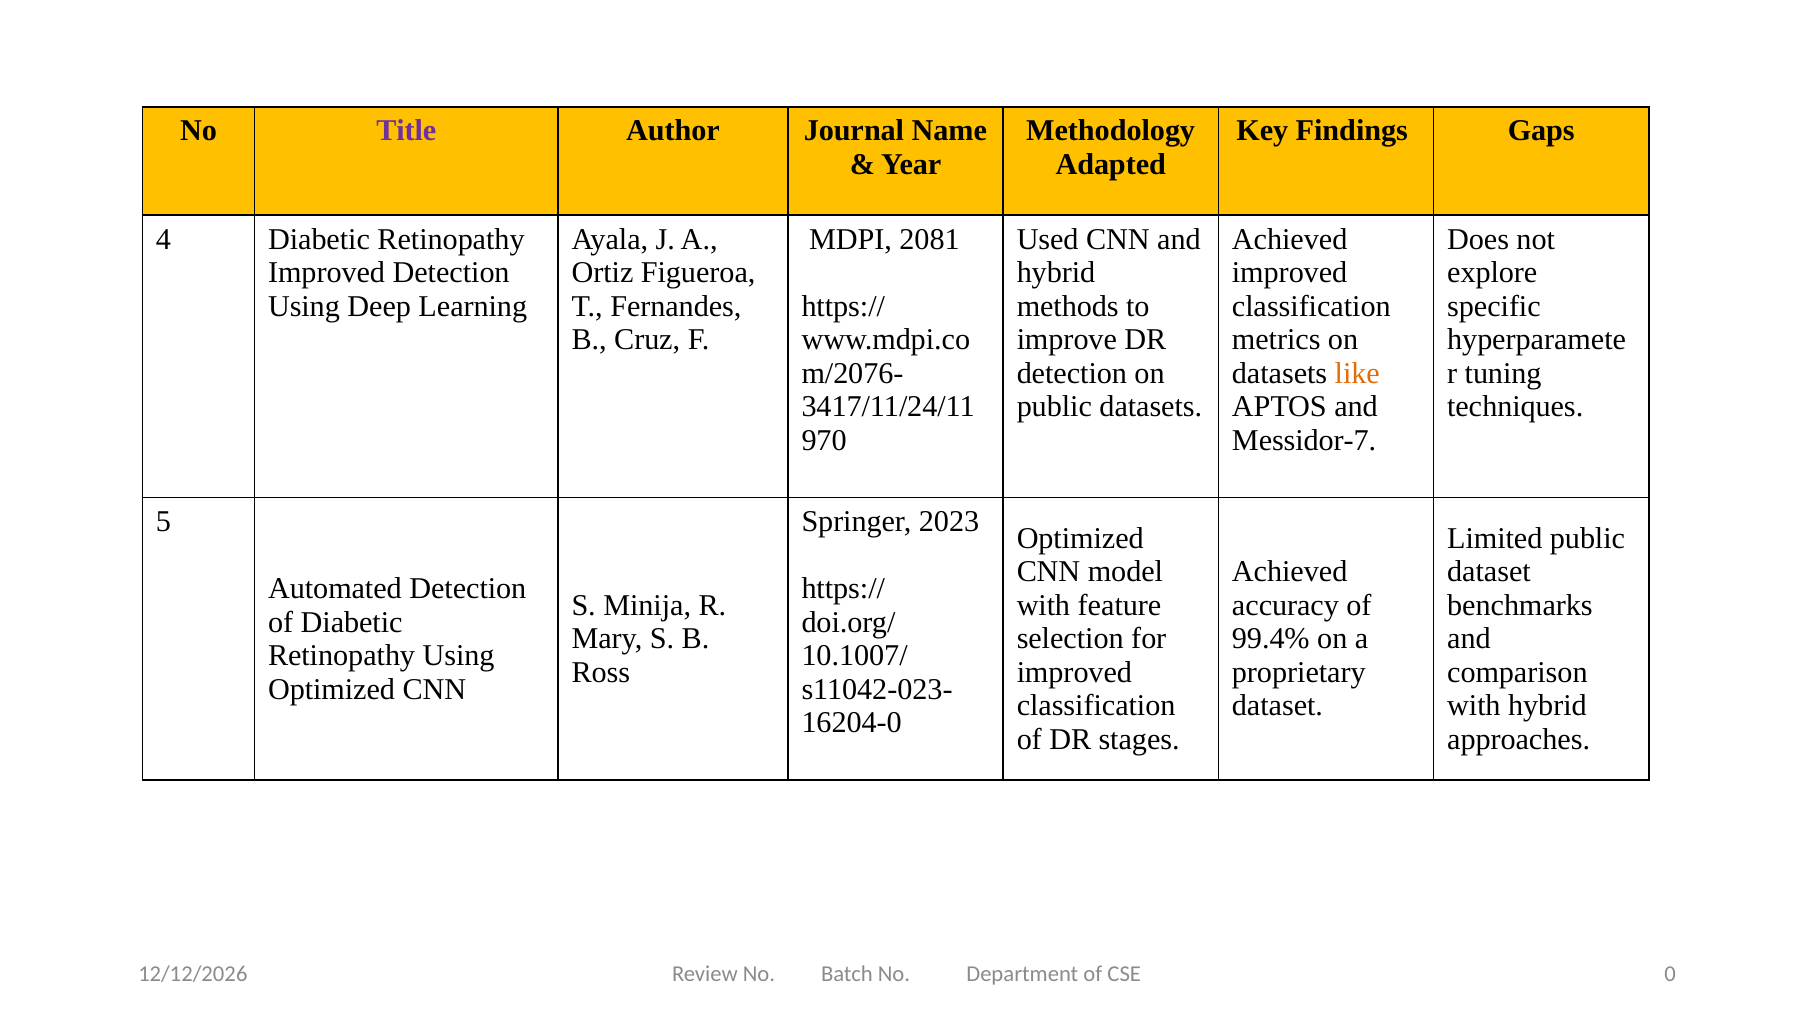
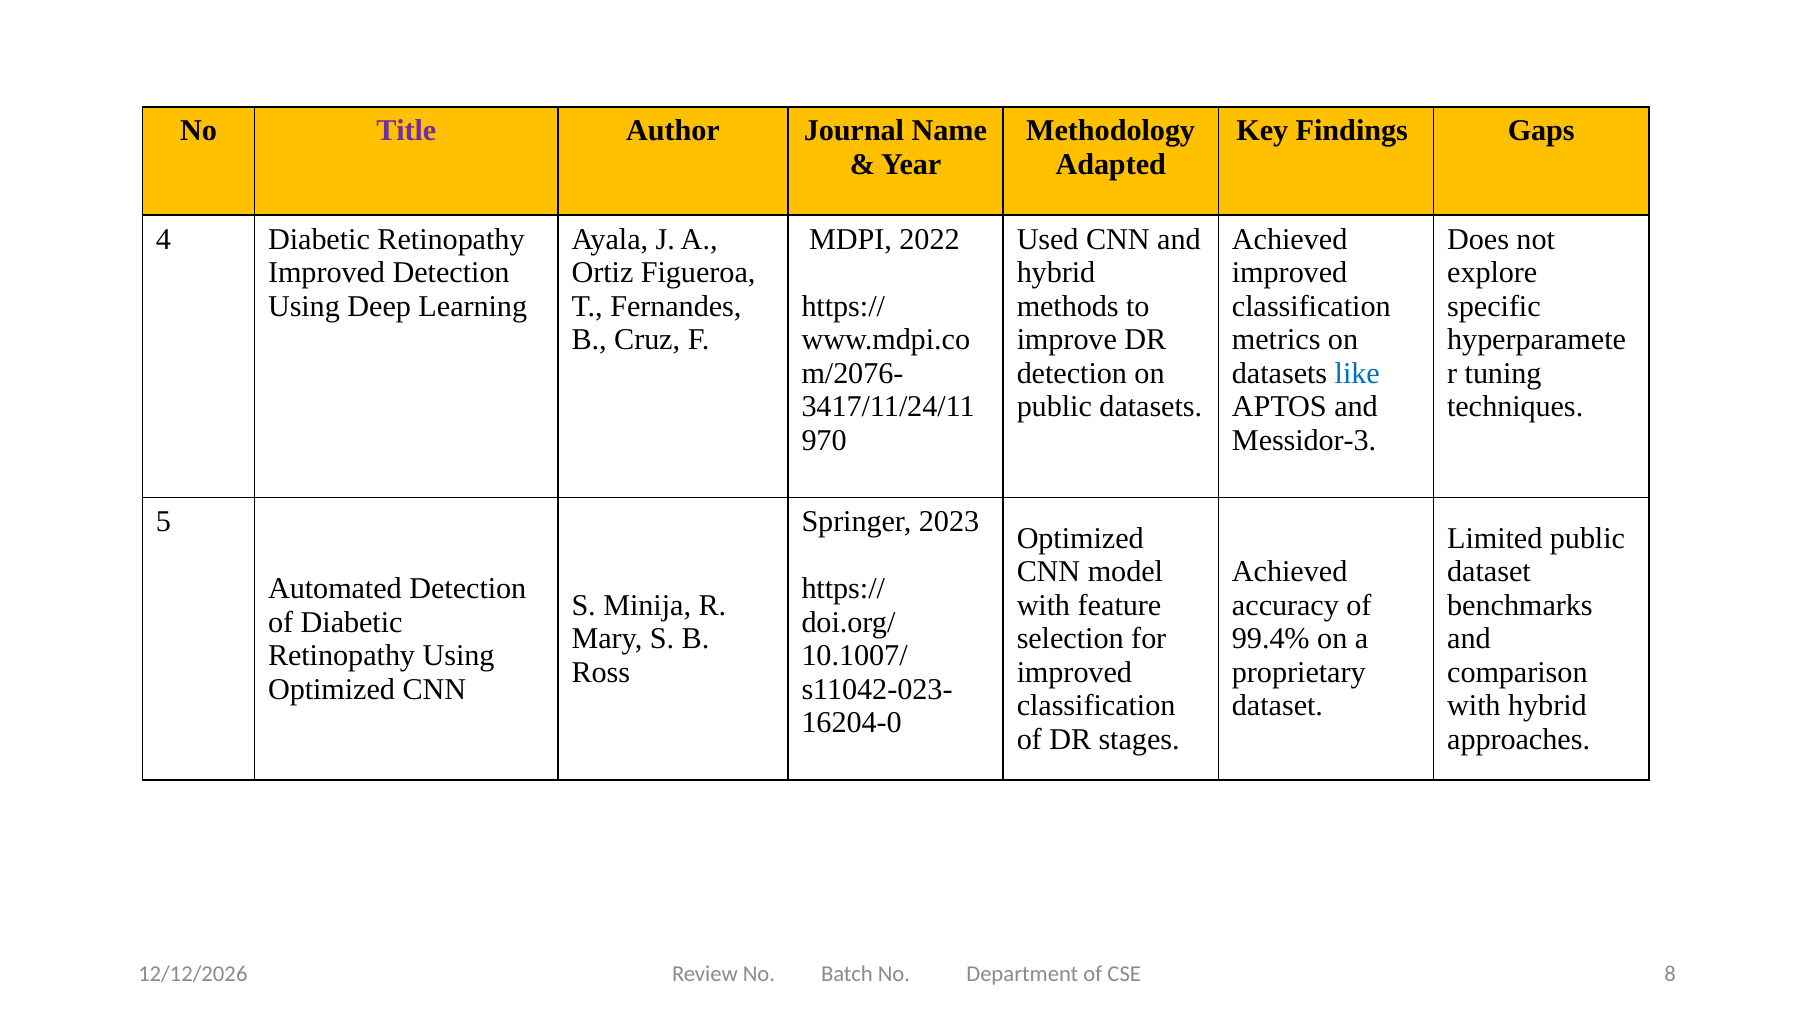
2081: 2081 -> 2022 (930, 239)
like colour: orange -> blue (1357, 374)
Messidor-7: Messidor-7 -> Messidor-3 (1304, 441)
0: 0 -> 8 (1670, 974)
